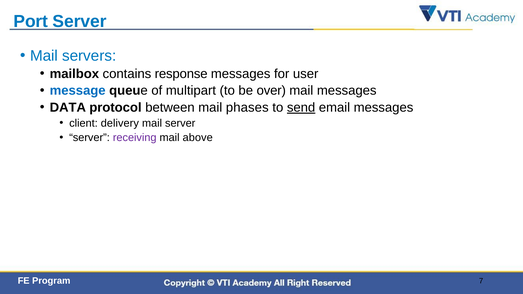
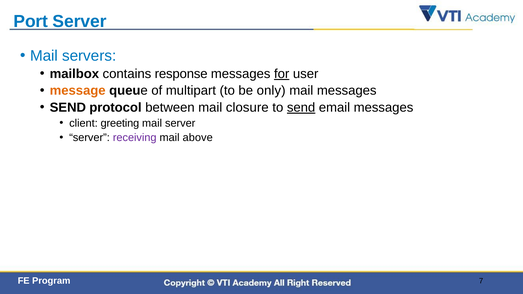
for underline: none -> present (282, 74)
message colour: blue -> orange (78, 91)
over: over -> only (271, 91)
DATA: DATA -> SEND (68, 108)
phases: phases -> closure (247, 108)
delivery: delivery -> greeting (120, 123)
